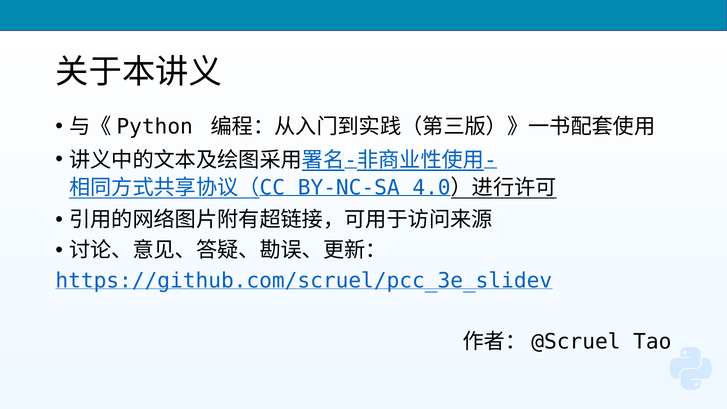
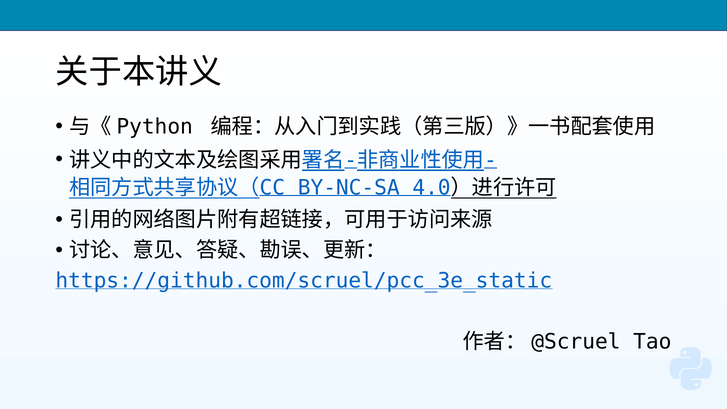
https://github.com/scruel/pcc_3e_slidev: https://github.com/scruel/pcc_3e_slidev -> https://github.com/scruel/pcc_3e_static (304, 281)
